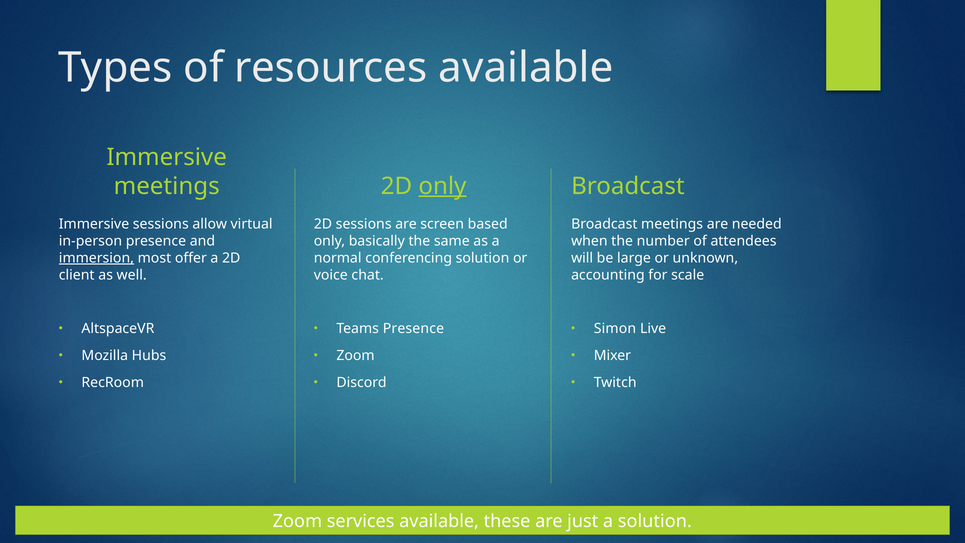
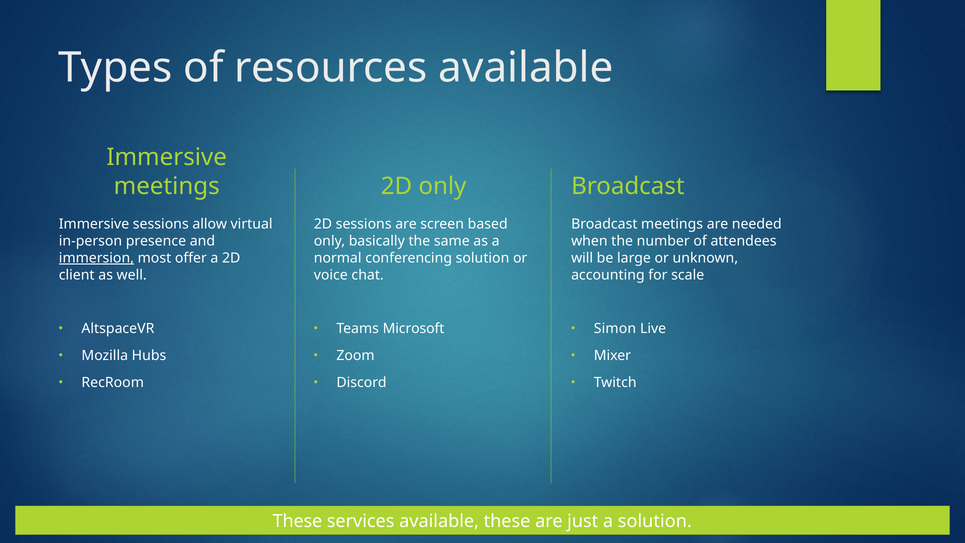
only underline: present -> none (442, 186)
Teams Presence: Presence -> Microsoft (414, 329)
Zoom: Zoom -> These (297, 521)
